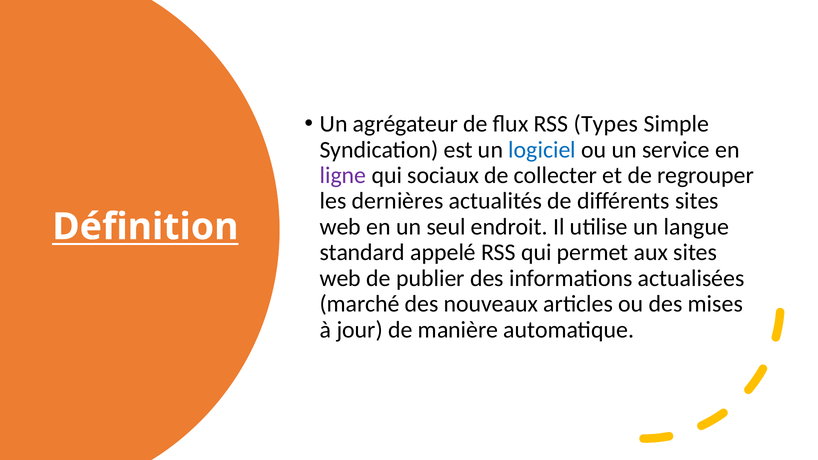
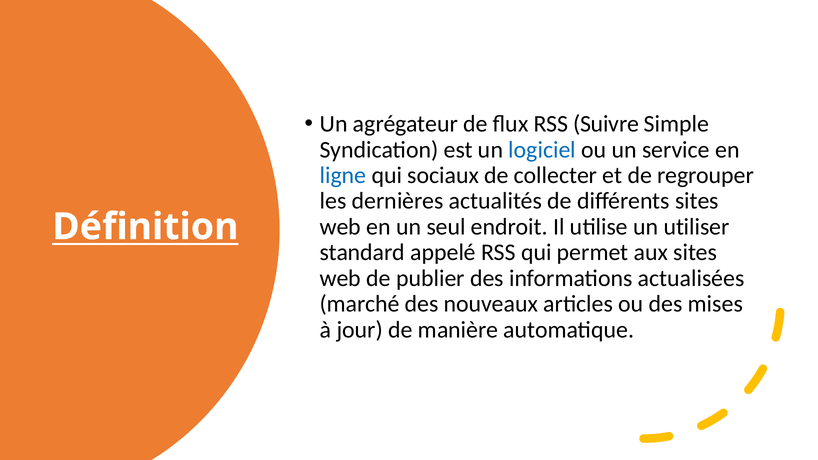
Types: Types -> Suivre (606, 124)
ligne colour: purple -> blue (343, 175)
langue: langue -> utiliser (697, 227)
